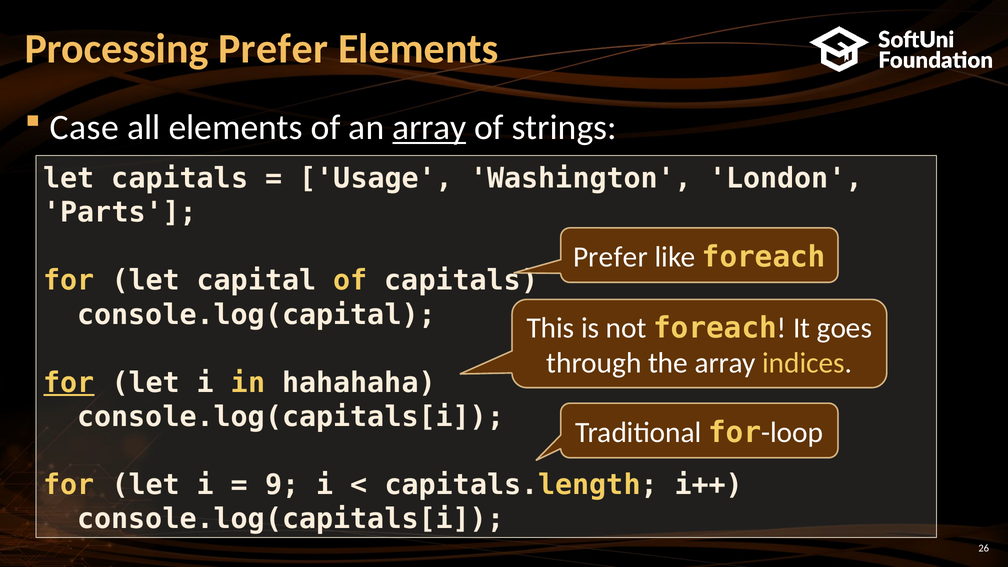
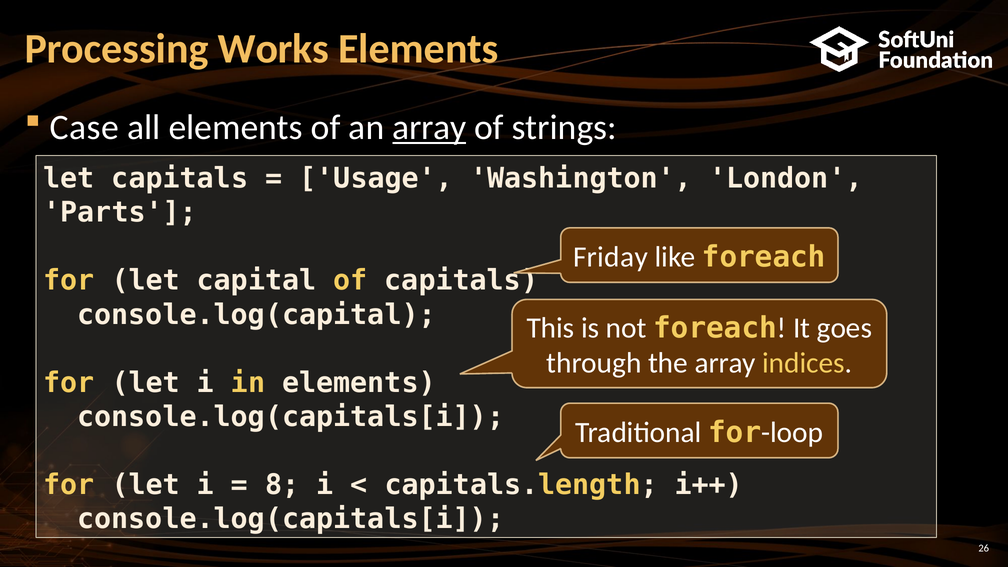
Processing Prefer: Prefer -> Works (273, 49)
Prefer: Prefer -> Friday (610, 257)
for underline: present -> none (69, 383)
in hahahaha: hahahaha -> elements (359, 383)
9: 9 -> 8 (282, 485)
